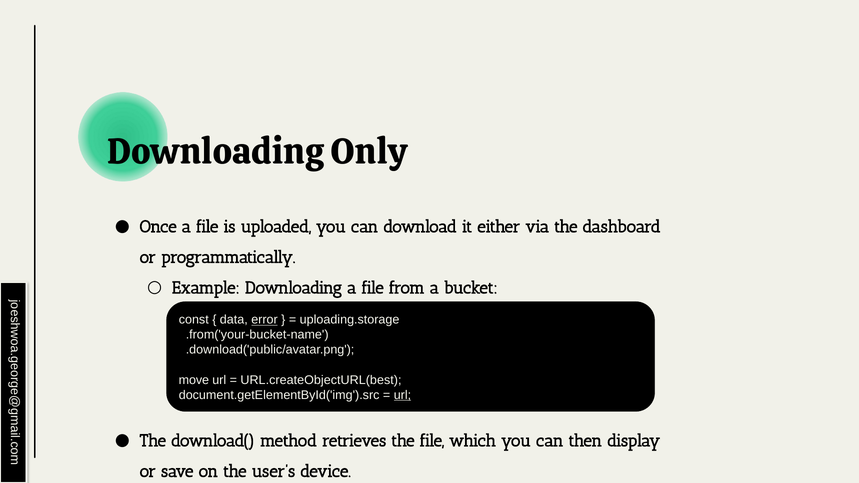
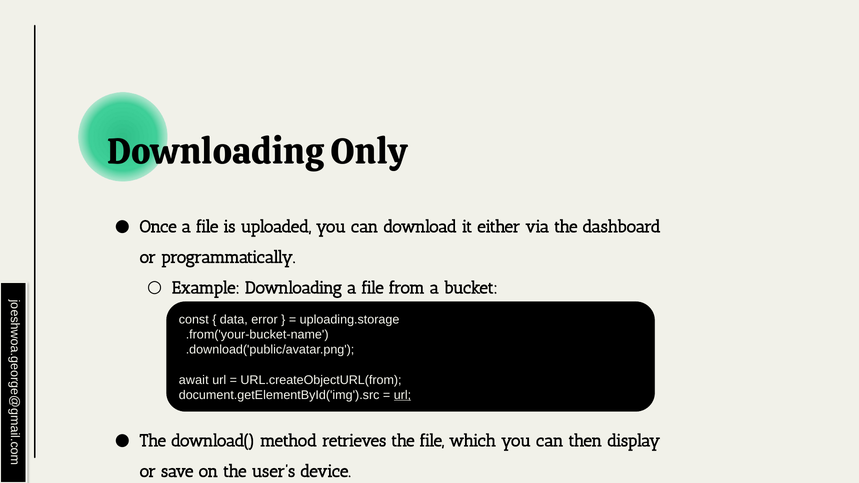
error underline: present -> none (265, 320)
move: move -> await (194, 380)
URL.createObjectURL(best: URL.createObjectURL(best -> URL.createObjectURL(from (321, 380)
